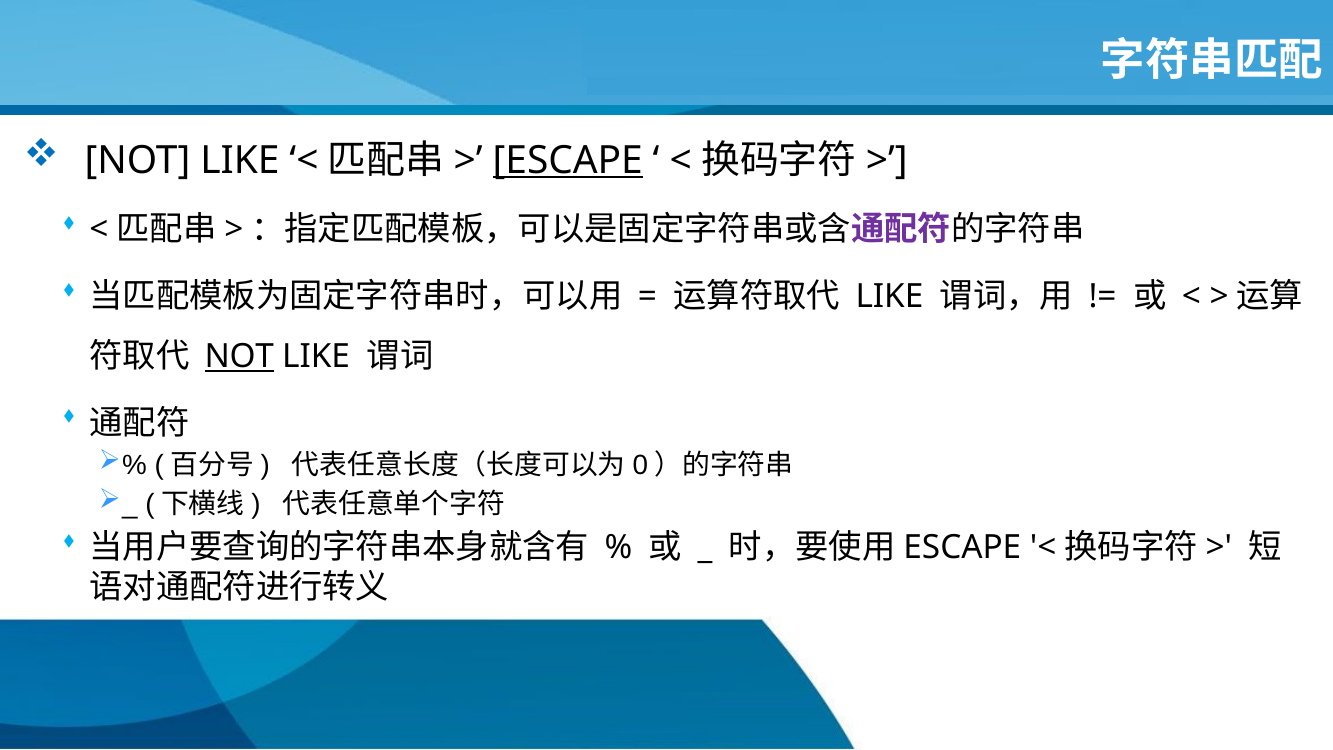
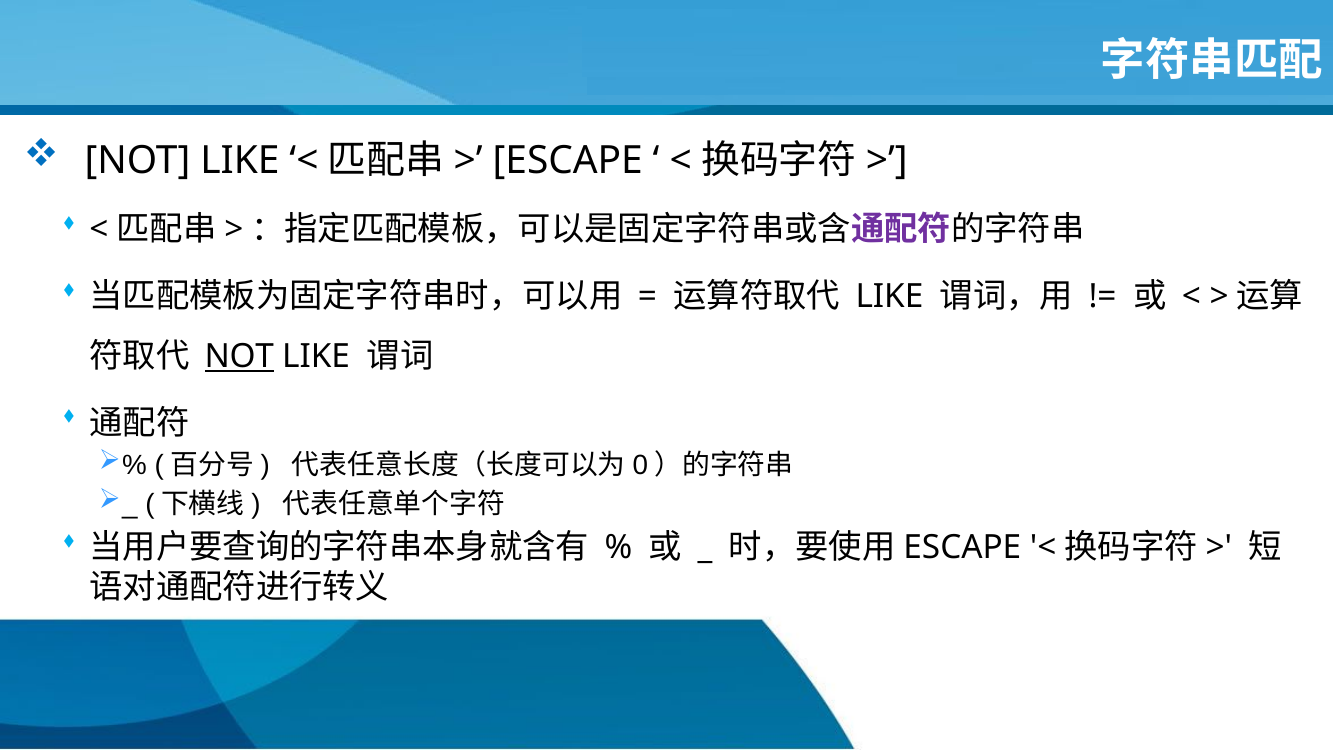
ESCAPE underline: present -> none (568, 160)
